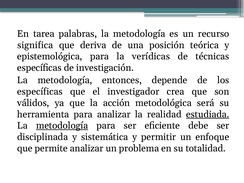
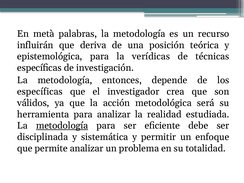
tarea: tarea -> metà (44, 34)
significa: significa -> influirán (35, 45)
estudiada underline: present -> none (208, 114)
